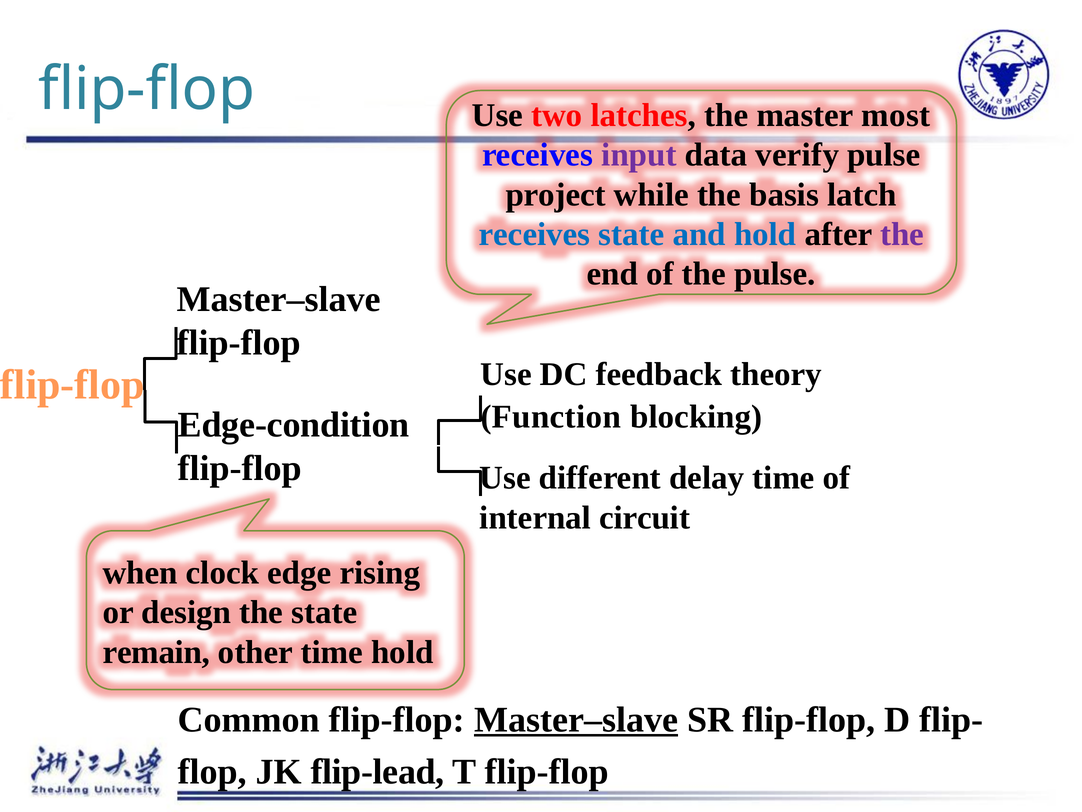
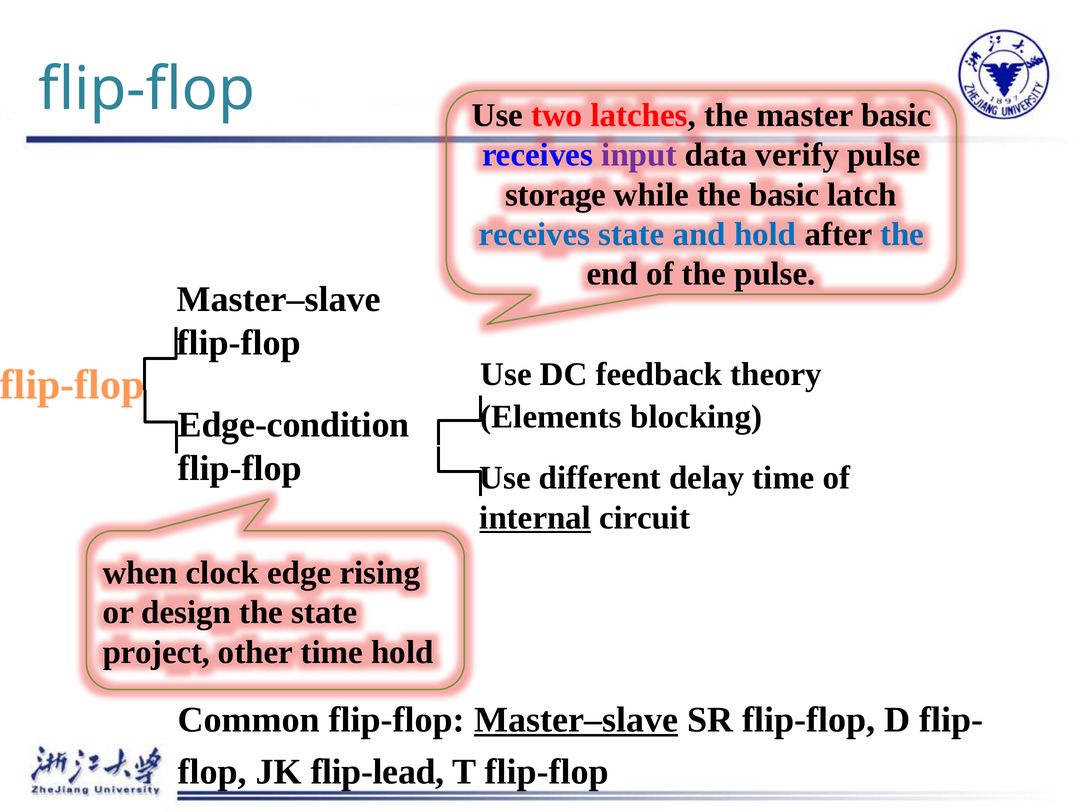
master most: most -> basic (896, 115)
project: project -> storage (556, 195)
the basis: basis -> basic (784, 195)
the colour: purple -> blue (902, 234)
Function: Function -> Elements (551, 417)
internal underline: none -> present (535, 517)
remain: remain -> project (156, 652)
